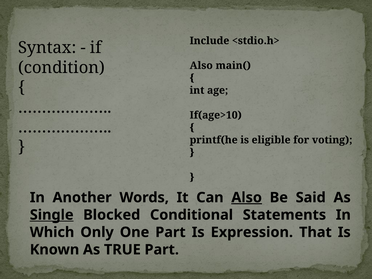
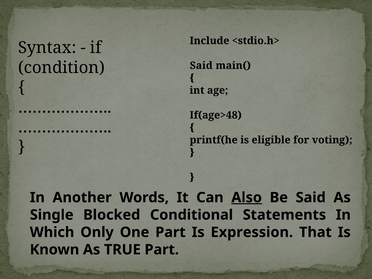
Also: Also -> Said (201, 66)
If(age>10: If(age>10 -> If(age>48 (216, 115)
Single underline: present -> none (52, 215)
